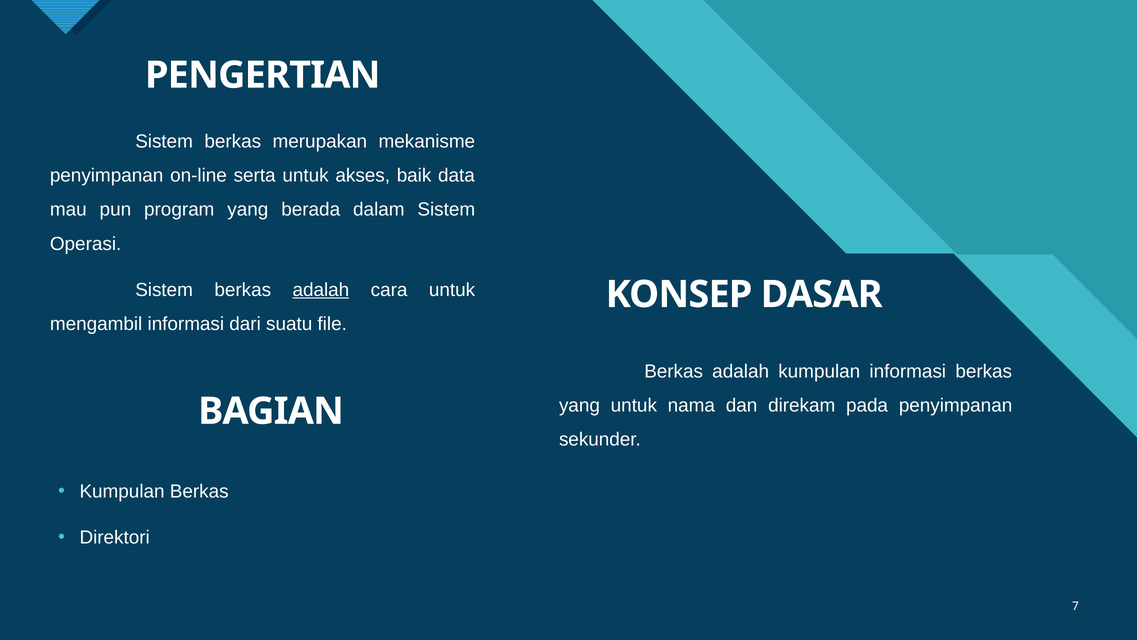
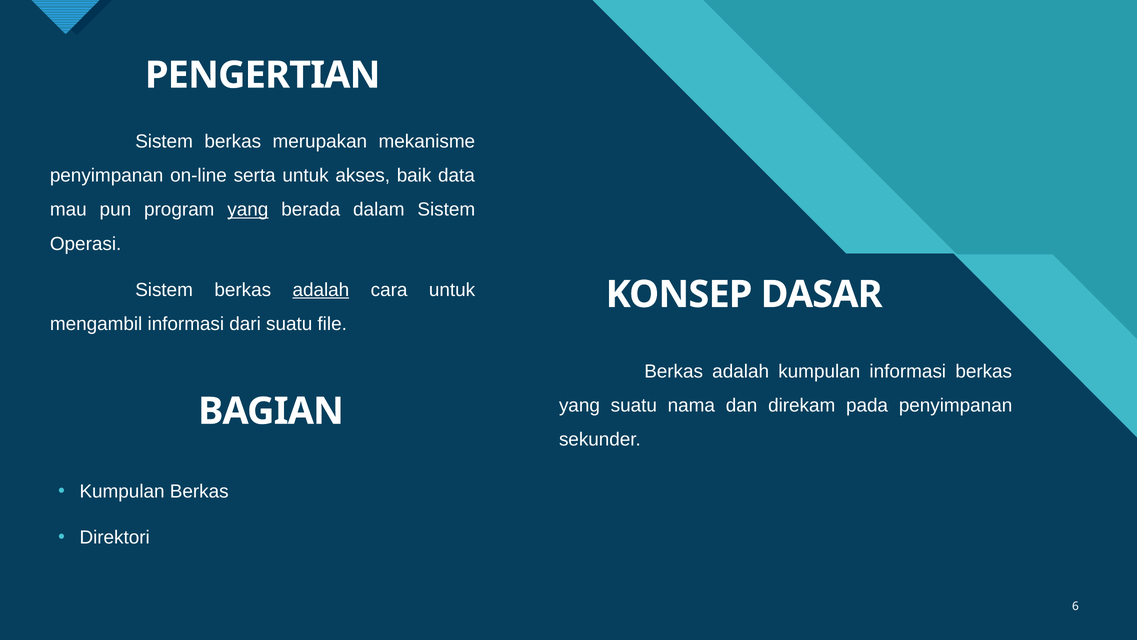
yang underline: none -> present (248, 210)
yang untuk: untuk -> suatu (634, 405)
7: 7 -> 6 (1075, 606)
